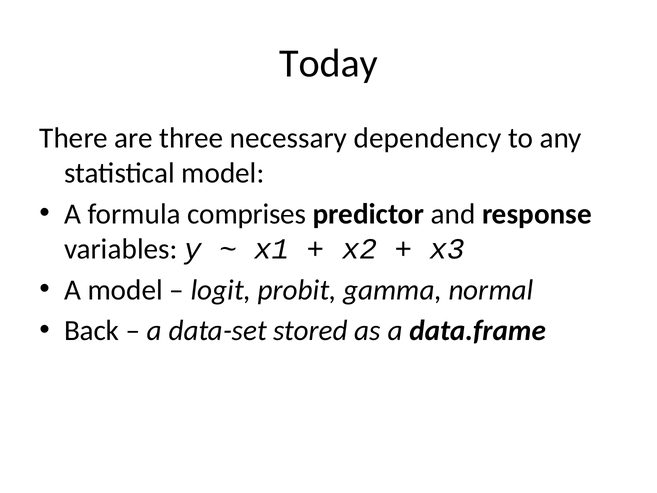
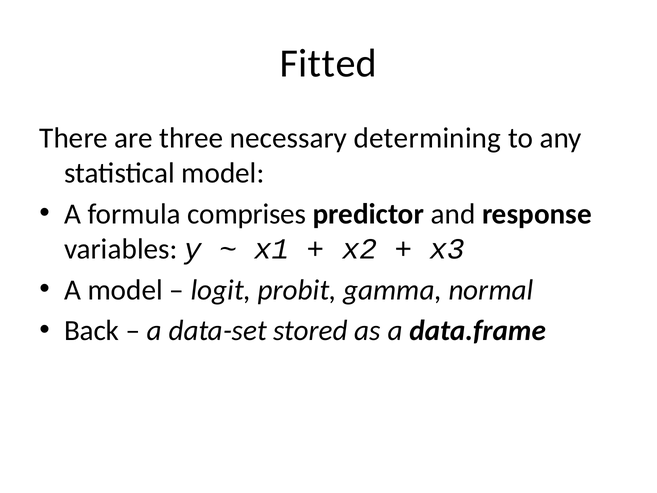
Today: Today -> Fitted (328, 64)
dependency: dependency -> determining (427, 138)
